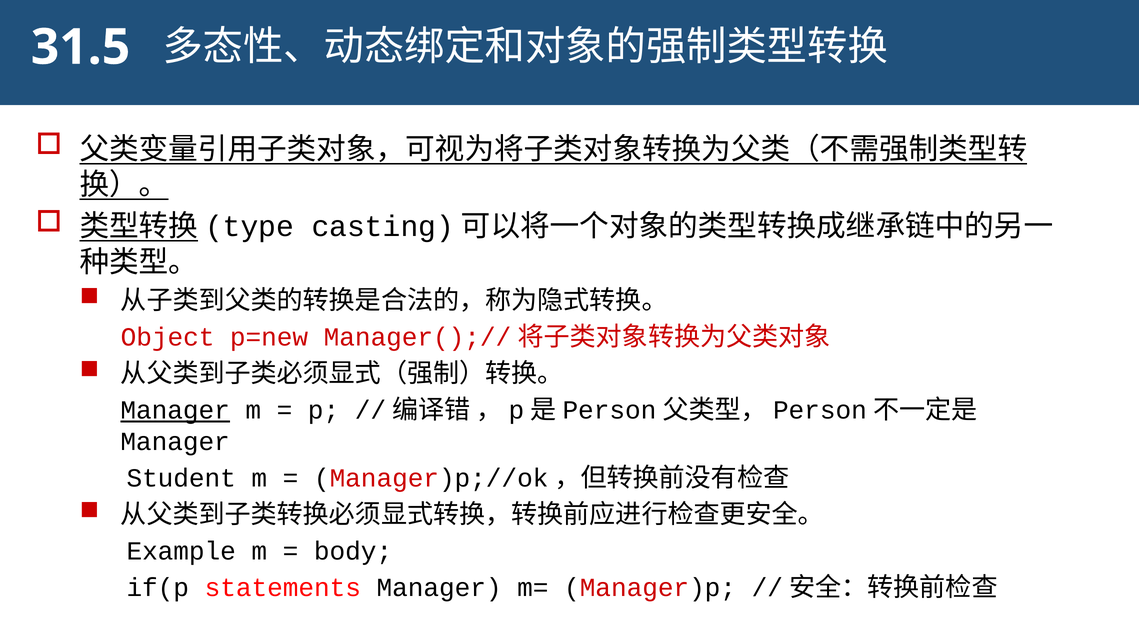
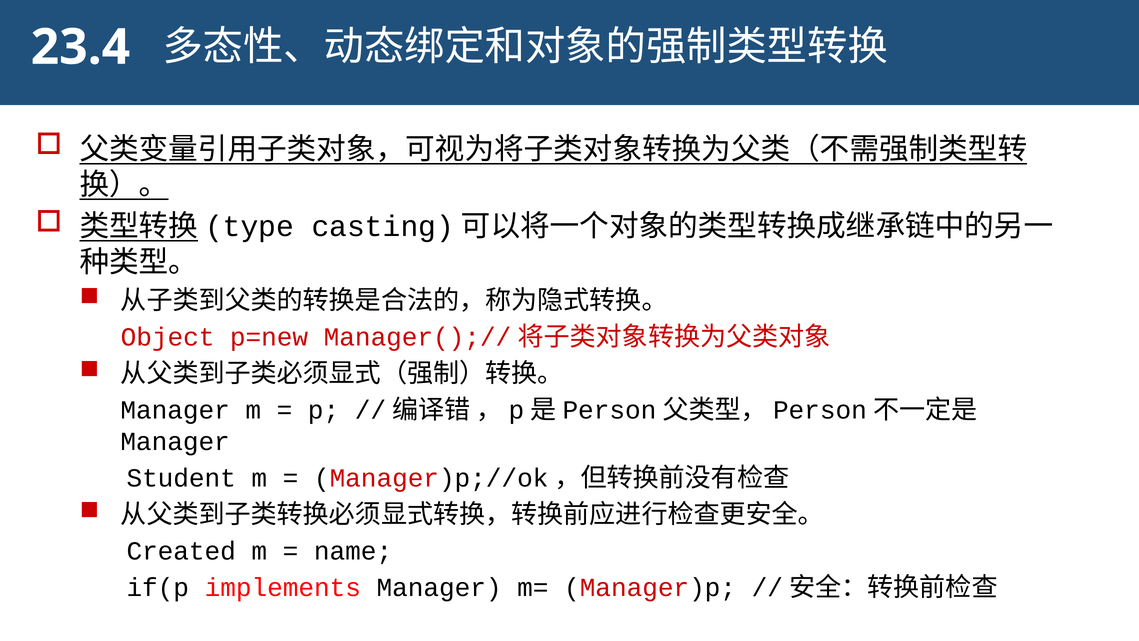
31.5: 31.5 -> 23.4 (80, 47)
Manager underline: present -> none (175, 410)
Example: Example -> Created (181, 551)
body: body -> name (353, 551)
statements: statements -> implements (283, 588)
